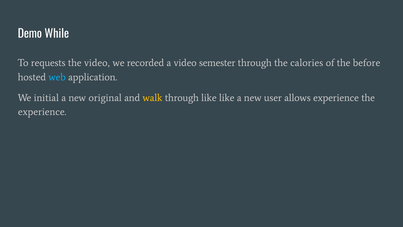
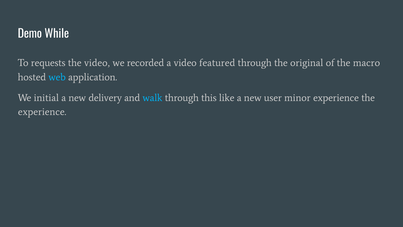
semester: semester -> featured (217, 63)
calories: calories -> original (307, 63)
before: before -> macro (367, 63)
original: original -> delivery (105, 98)
walk colour: yellow -> light blue (152, 98)
through like: like -> this (209, 98)
allows: allows -> minor (297, 98)
